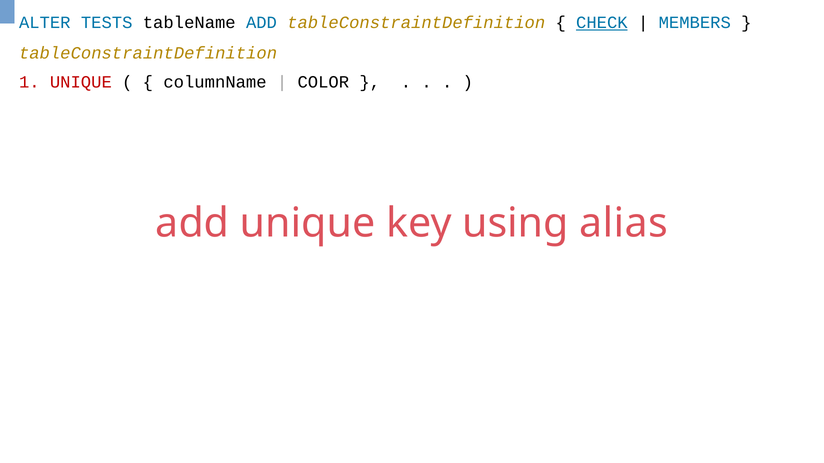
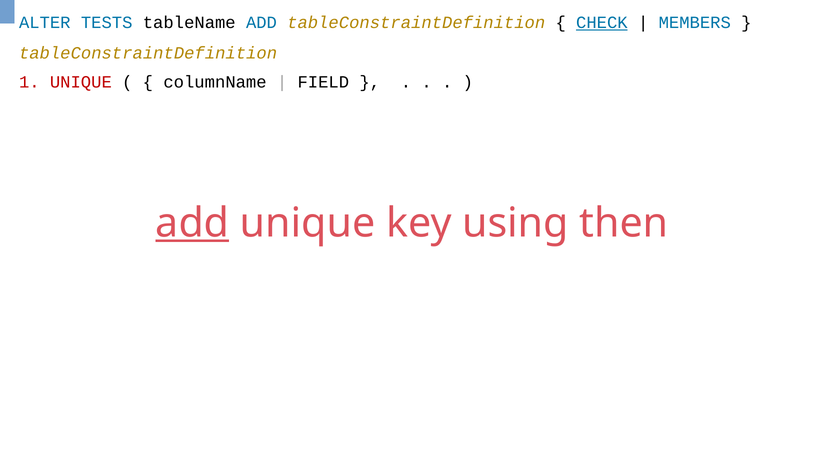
COLOR: COLOR -> FIELD (323, 82)
add underline: none -> present (192, 223)
alias: alias -> then (624, 223)
